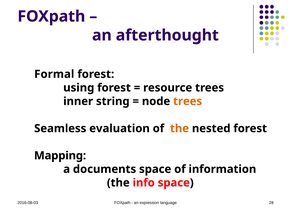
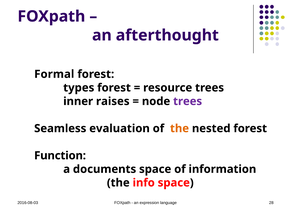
using: using -> types (79, 88)
string: string -> raises (113, 101)
trees colour: orange -> purple (188, 101)
Mapping: Mapping -> Function (60, 156)
